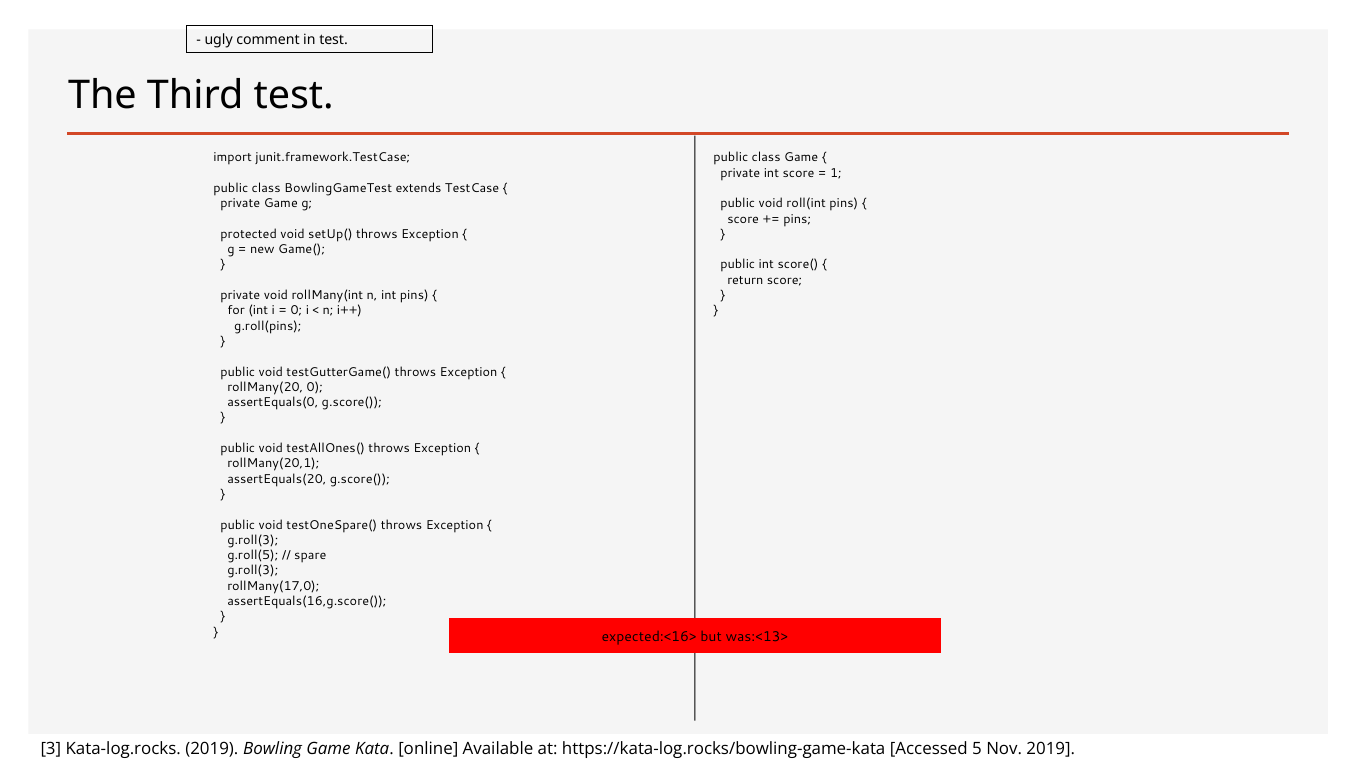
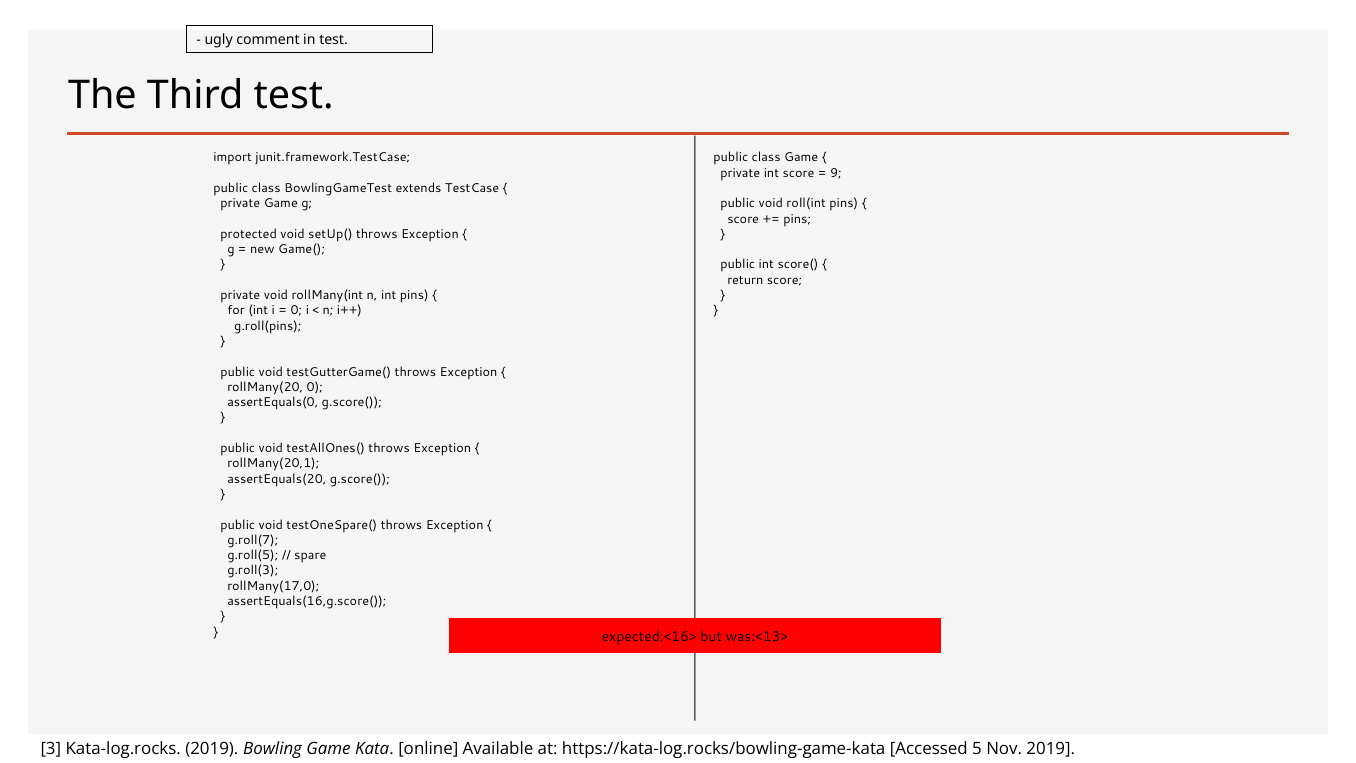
1: 1 -> 9 (836, 173)
g.roll(3: g.roll(3 -> g.roll(7 (253, 540)
